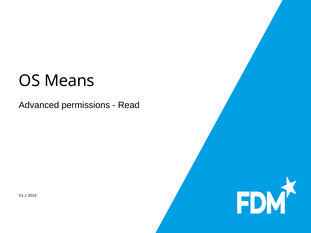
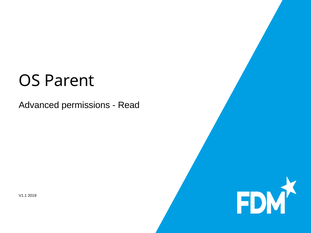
Means: Means -> Parent (69, 81)
